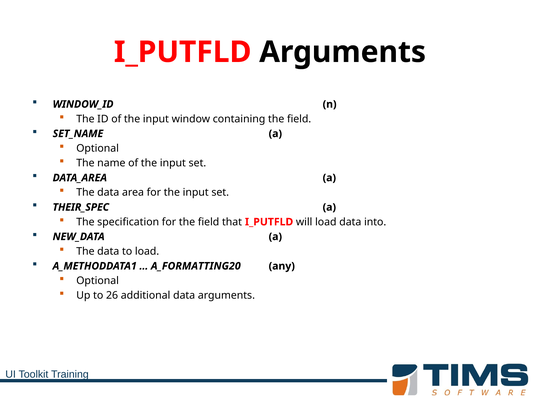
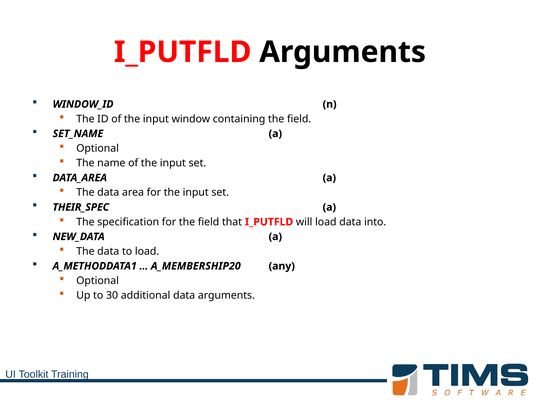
A_FORMATTING20: A_FORMATTING20 -> A_MEMBERSHIP20 (196, 266)
26: 26 -> 30 (112, 295)
